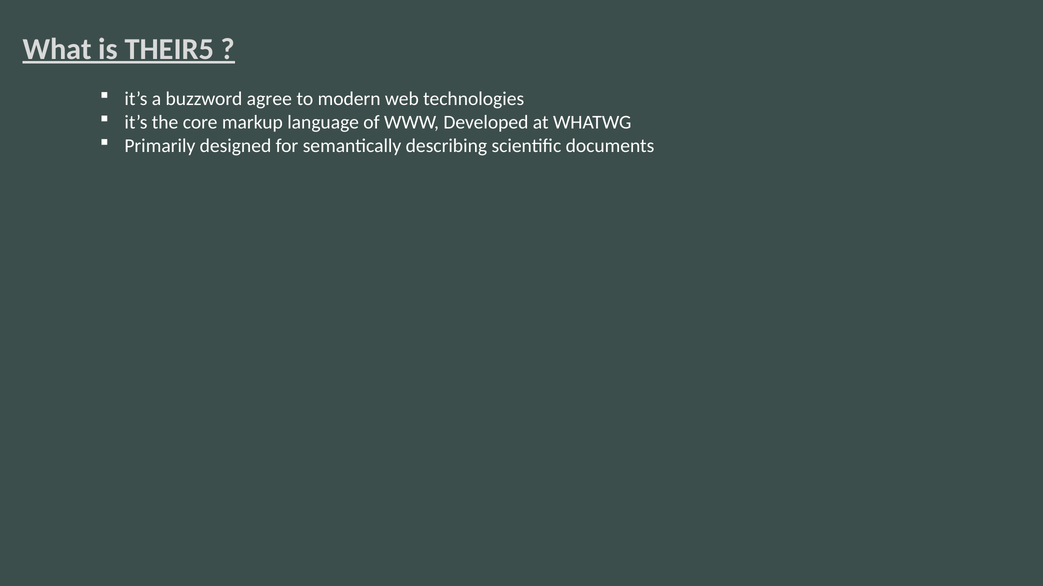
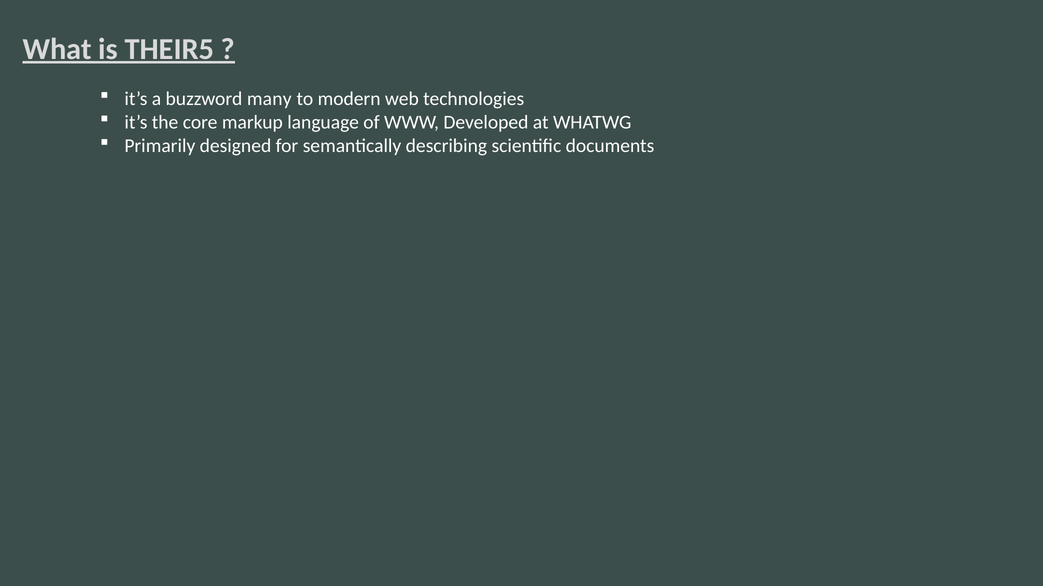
agree: agree -> many (269, 99)
